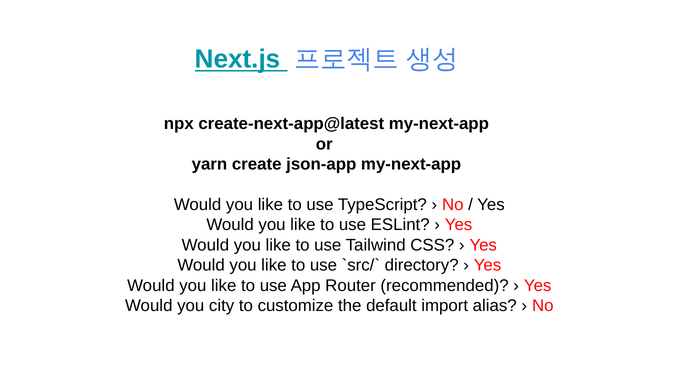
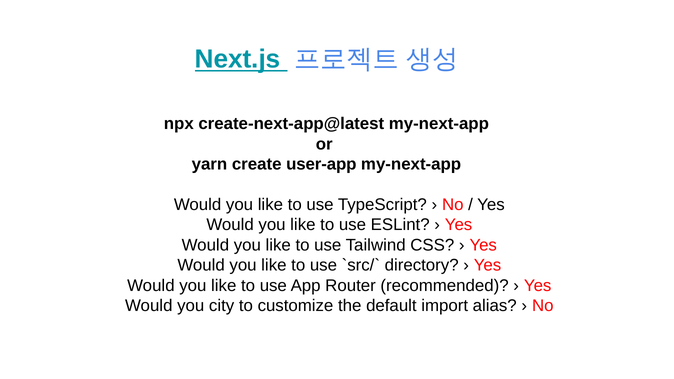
json-app: json-app -> user-app (321, 164)
